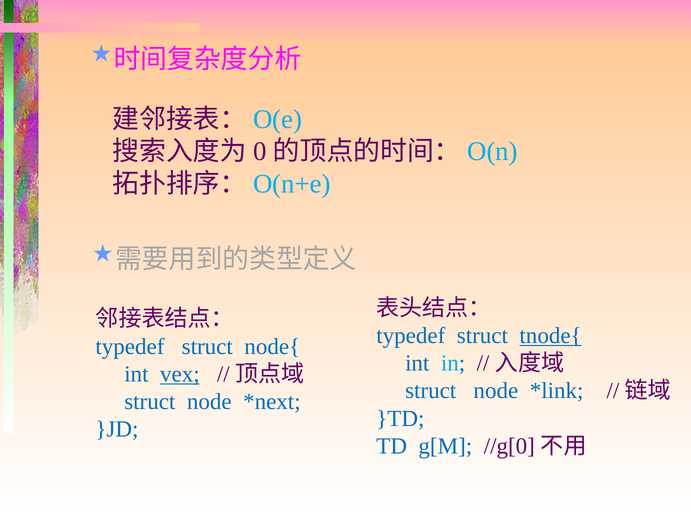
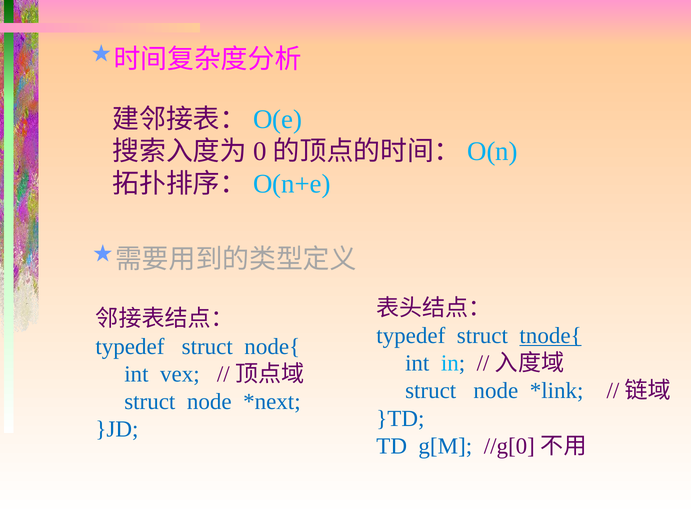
vex underline: present -> none (180, 374)
